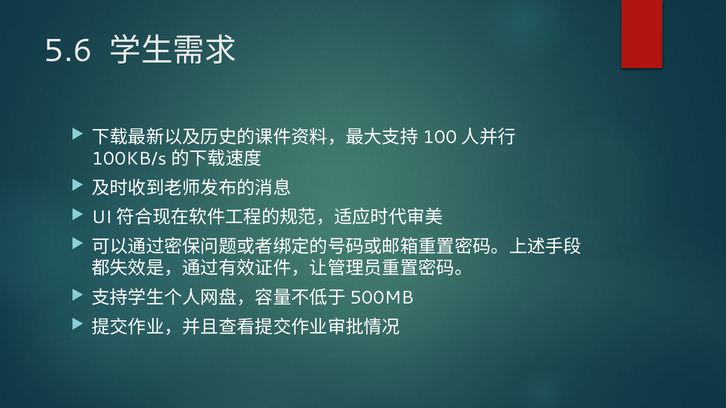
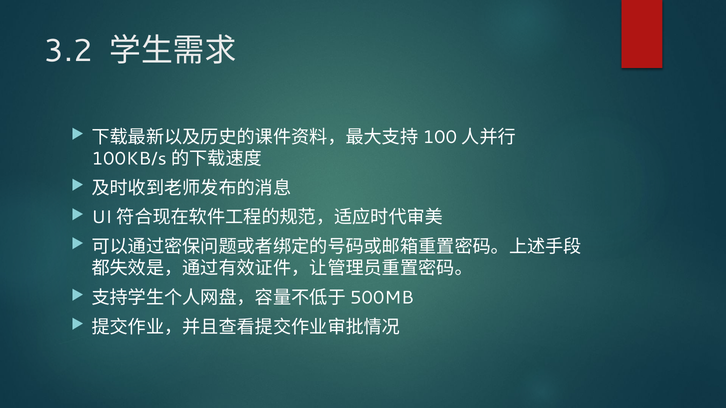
5.6: 5.6 -> 3.2 (68, 51)
